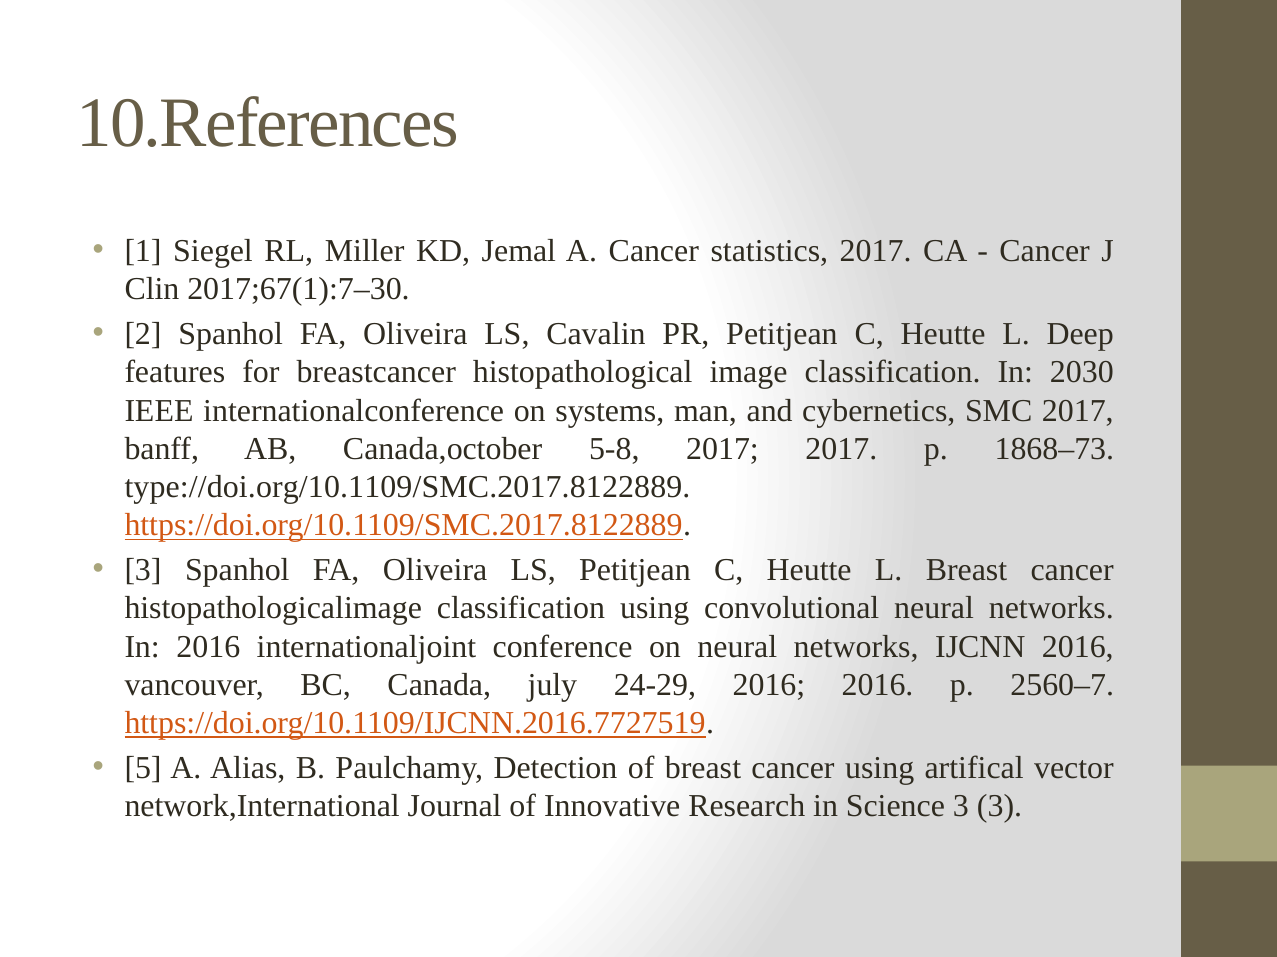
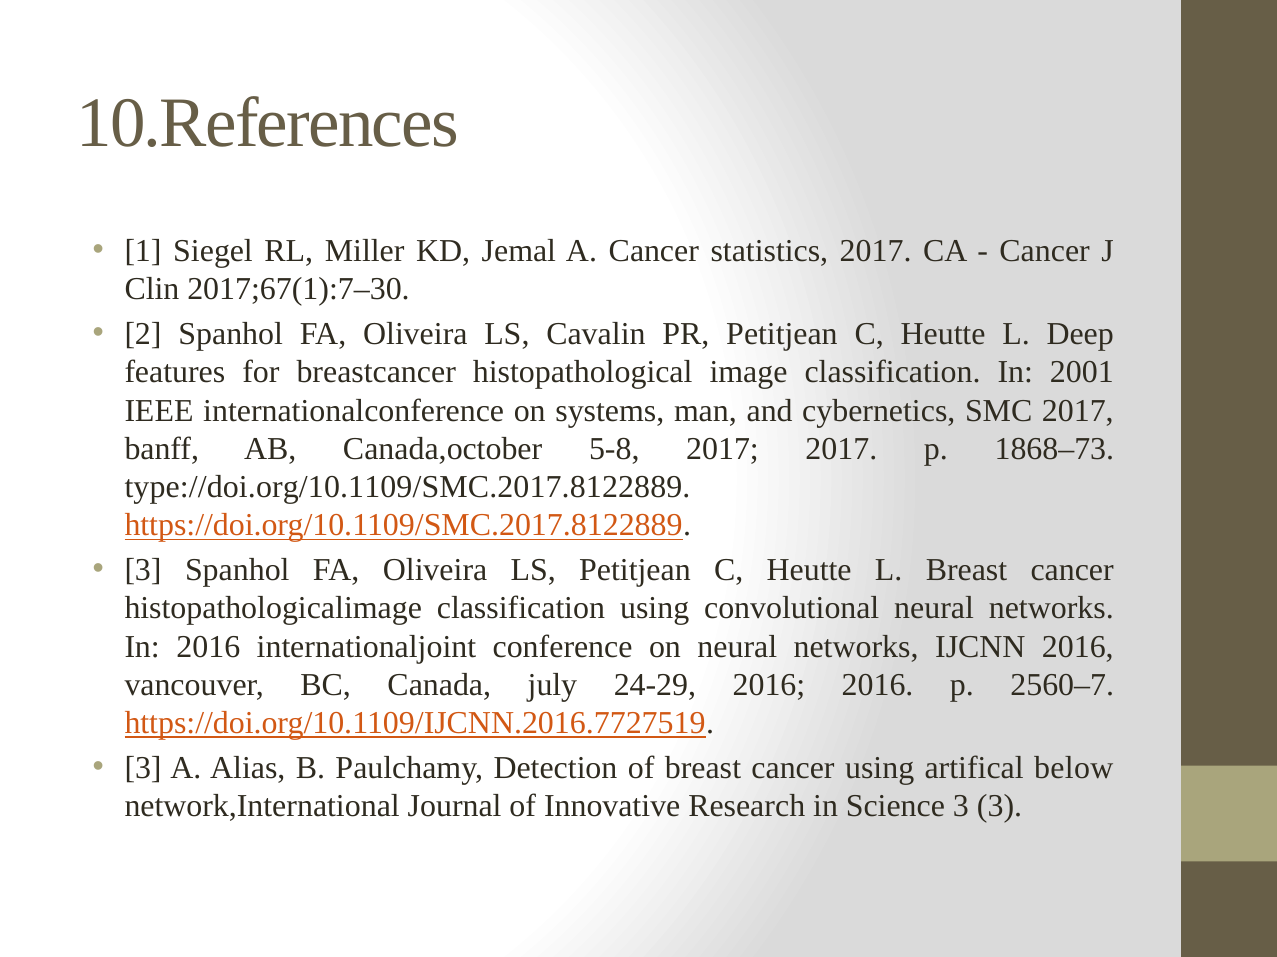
2030: 2030 -> 2001 (1082, 373)
5: 5 -> 3 (143, 768)
vector: vector -> below (1074, 768)
